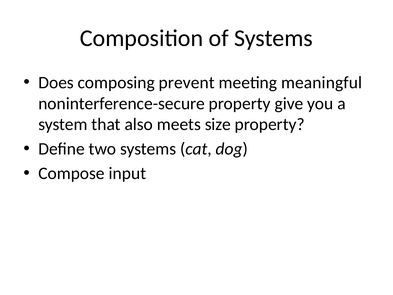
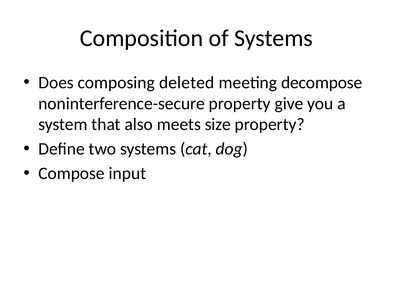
prevent: prevent -> deleted (187, 82)
meaningful: meaningful -> decompose (322, 82)
